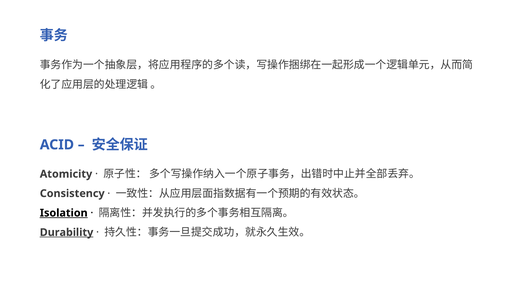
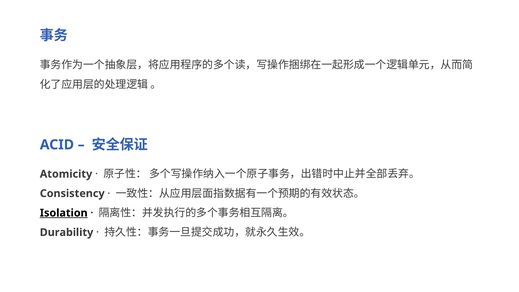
Durability underline: present -> none (67, 232)
